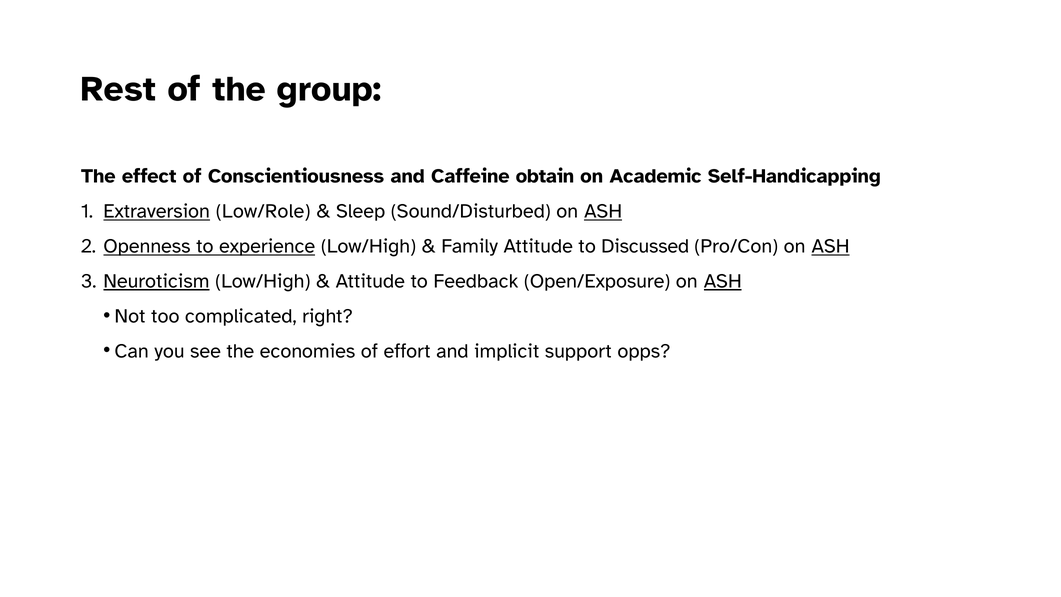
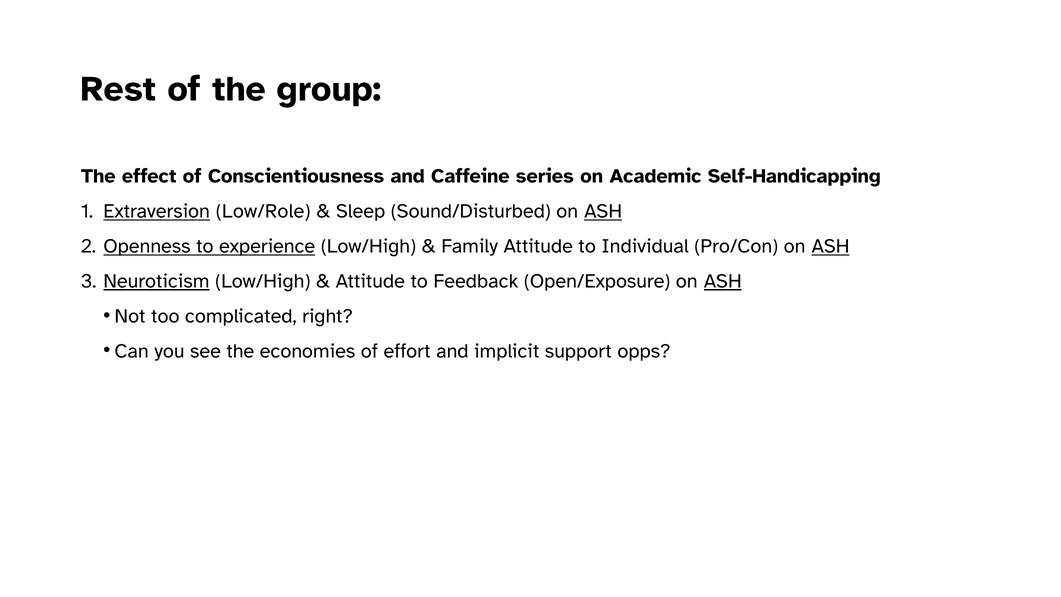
obtain: obtain -> series (545, 176)
Discussed: Discussed -> Individual (645, 246)
